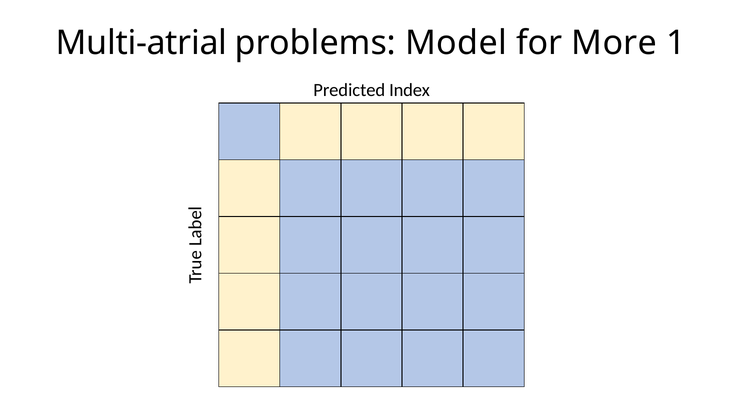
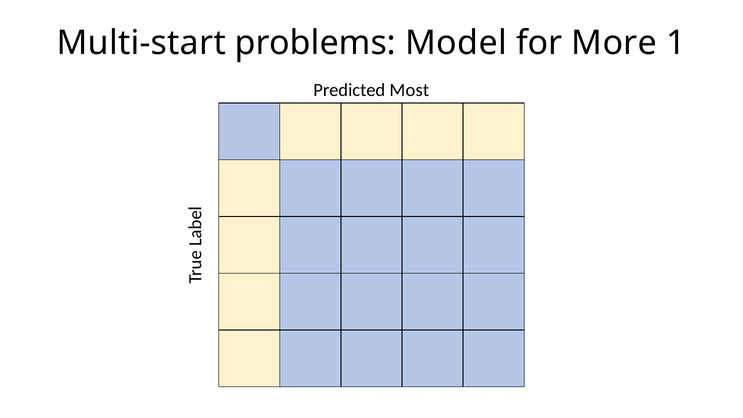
Multi-atrial: Multi-atrial -> Multi-start (141, 43)
Index: Index -> Most (409, 90)
